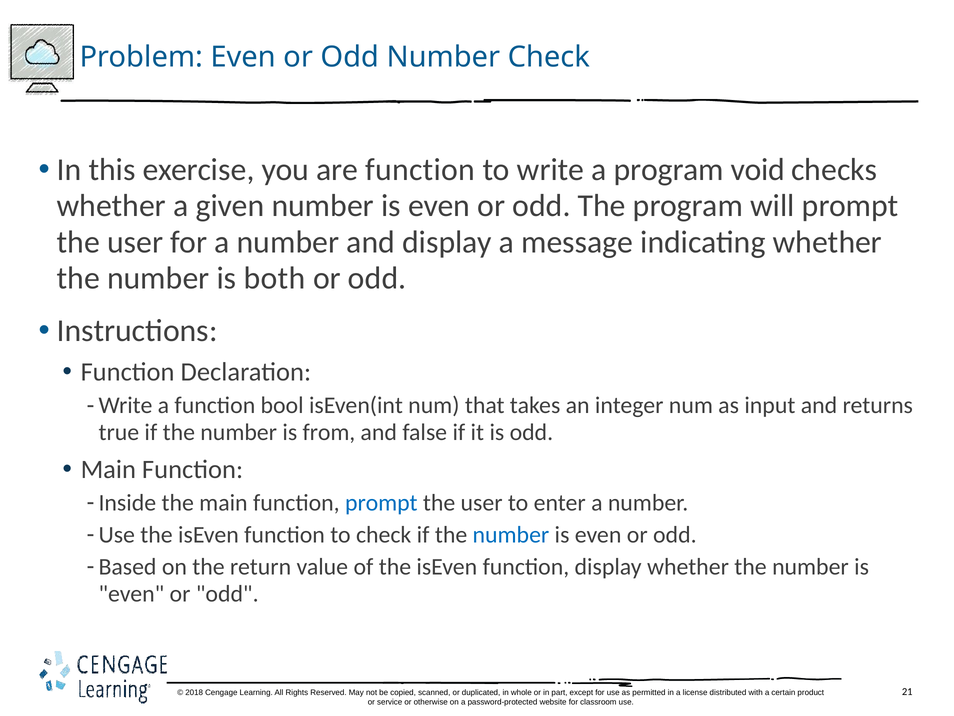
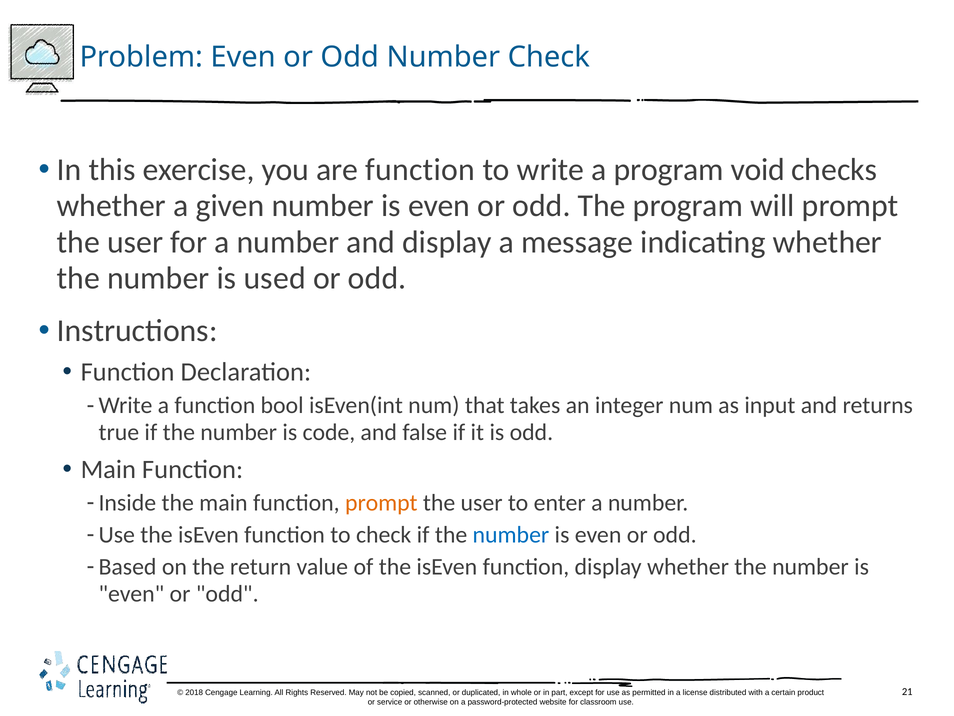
both: both -> used (275, 278)
from: from -> code (329, 432)
prompt colour: blue -> orange (381, 502)
